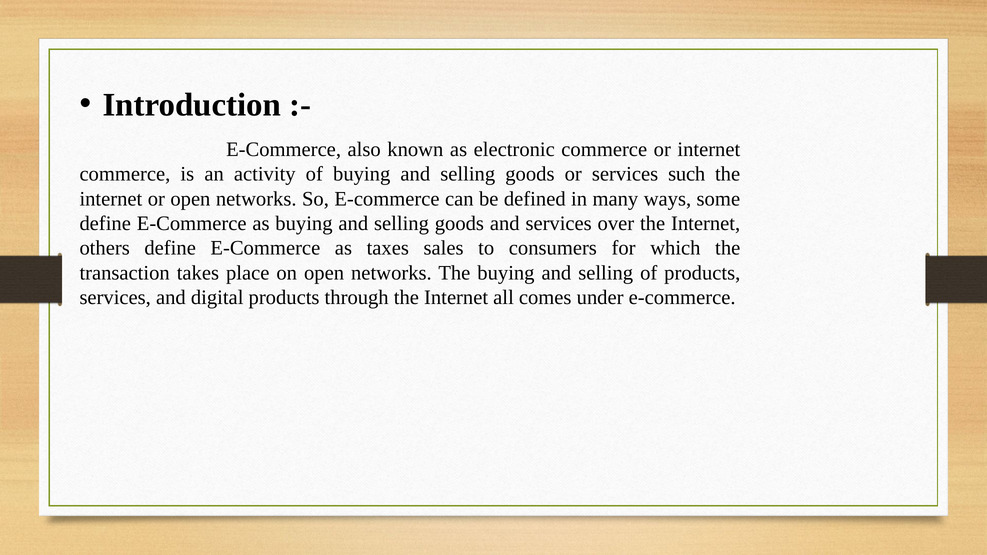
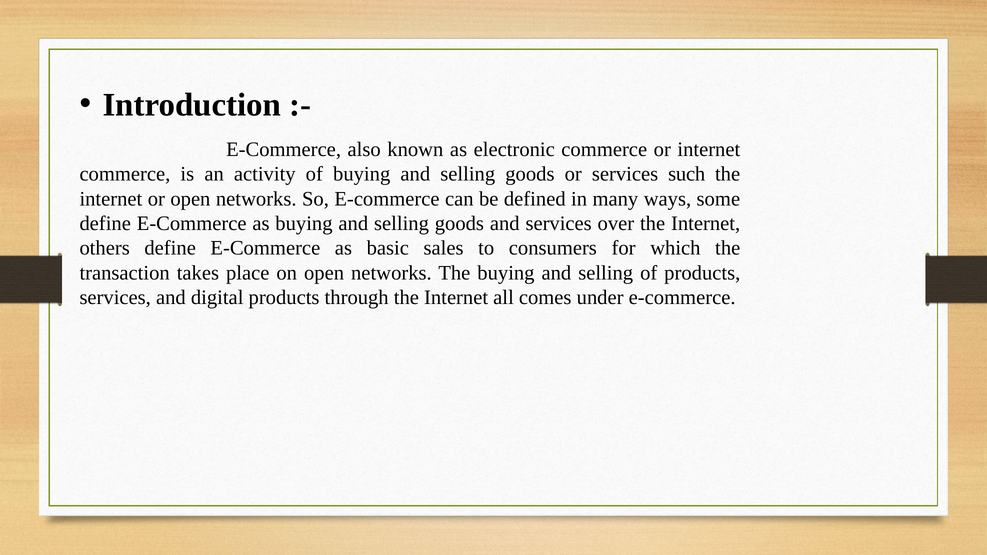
taxes: taxes -> basic (388, 248)
